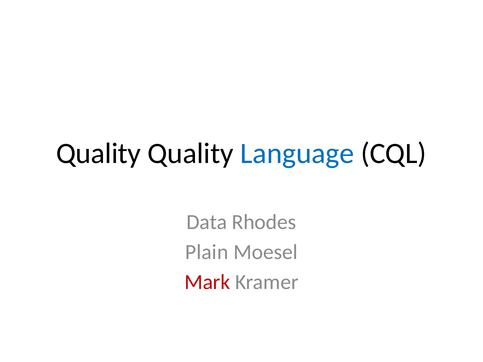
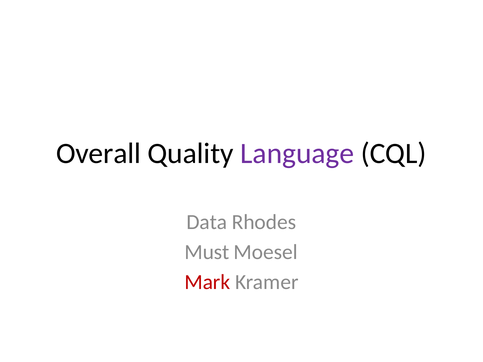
Quality: Quality -> Overall (98, 153)
Language colour: blue -> purple (297, 153)
Plain: Plain -> Must (207, 252)
